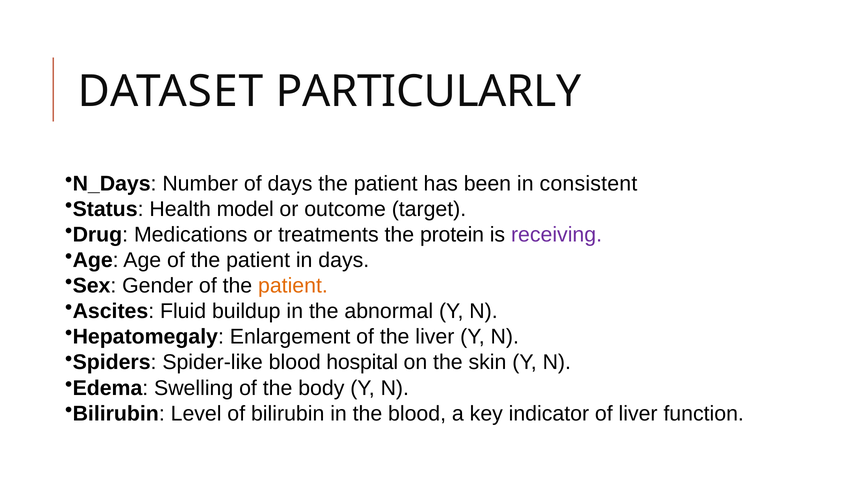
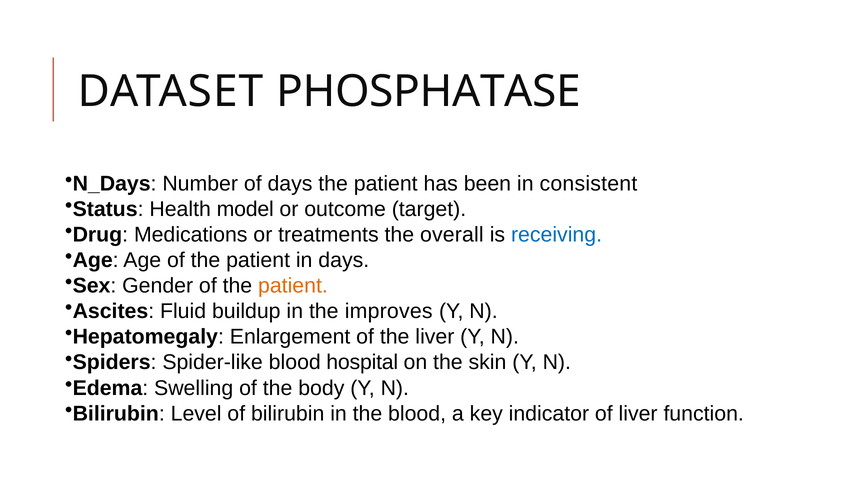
PARTICULARLY: PARTICULARLY -> PHOSPHATASE (429, 91)
protein: protein -> overall (452, 235)
receiving colour: purple -> blue (557, 235)
abnormal: abnormal -> improves (389, 311)
